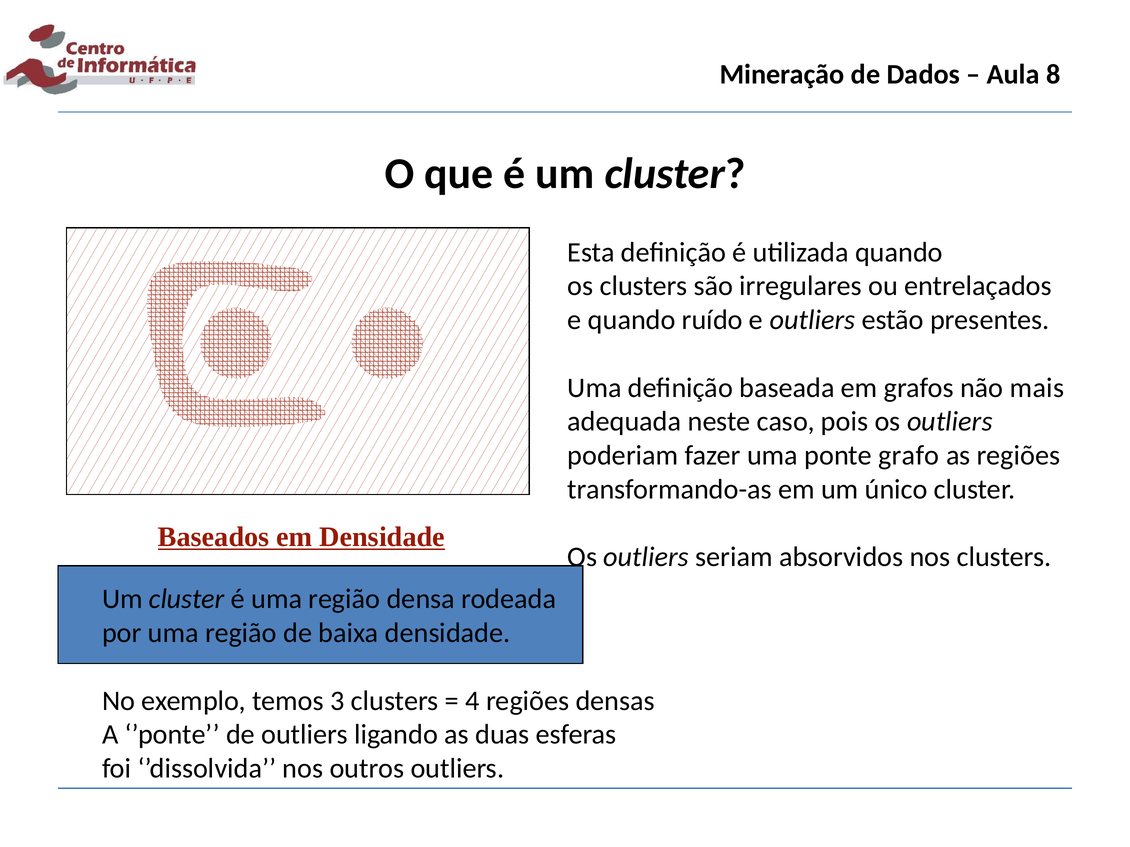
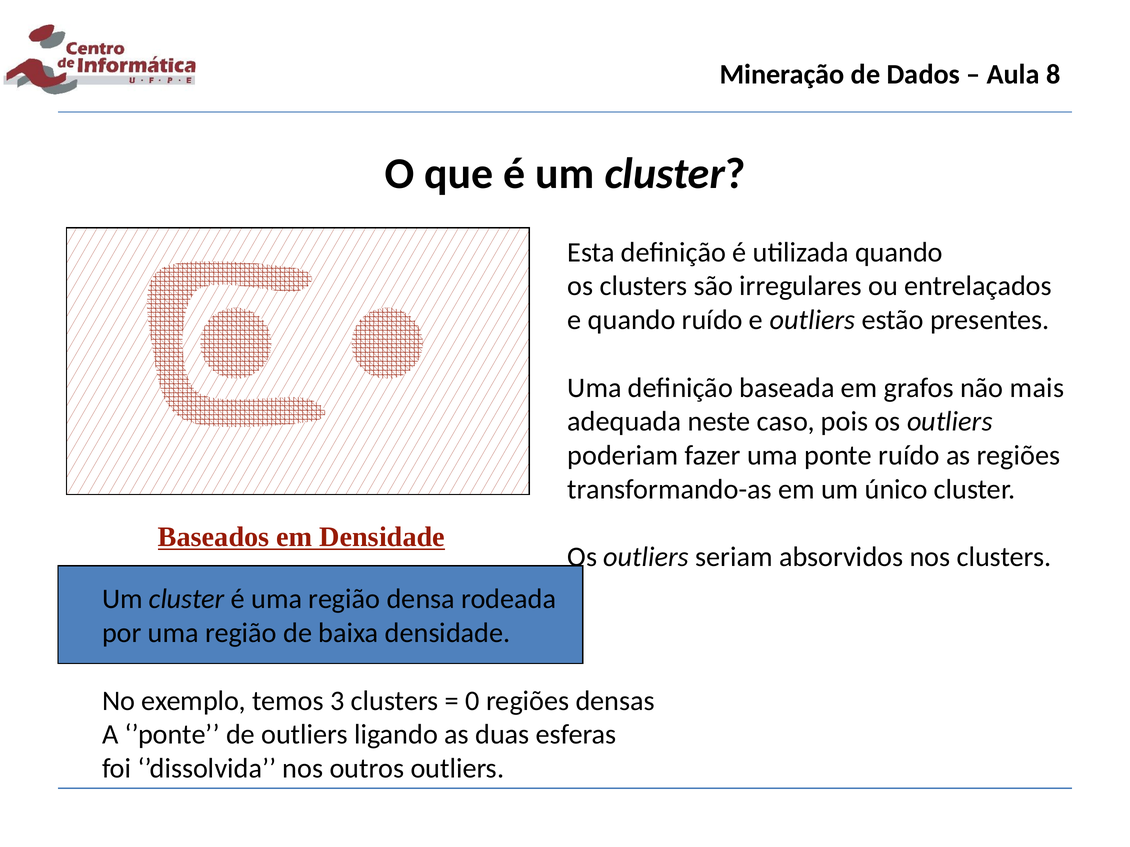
ponte grafo: grafo -> ruído (909, 456)
4: 4 -> 0 (472, 701)
